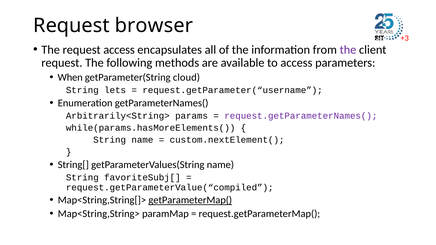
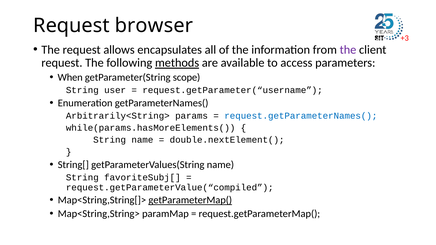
request access: access -> allows (119, 50)
methods underline: none -> present (177, 63)
cloud: cloud -> scope (187, 77)
lets: lets -> user (115, 90)
request.getParameterNames( colour: purple -> blue (301, 116)
custom.nextElement(: custom.nextElement( -> double.nextElement( (227, 140)
